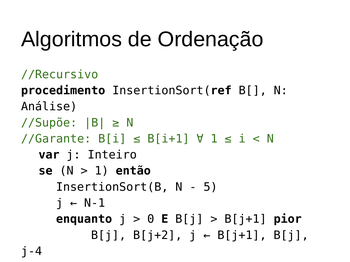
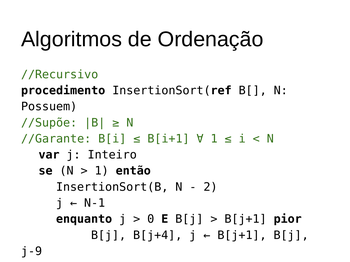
Análise: Análise -> Possuem (49, 107)
5: 5 -> 2 (210, 187)
B[j+2: B[j+2 -> B[j+4 (158, 236)
j-4: j-4 -> j-9 (32, 252)
